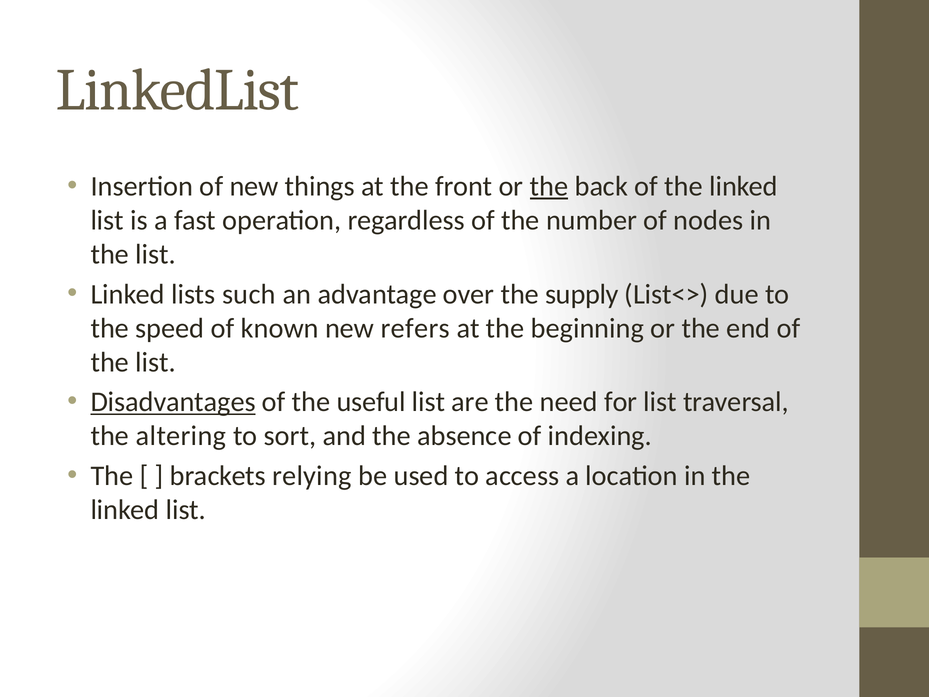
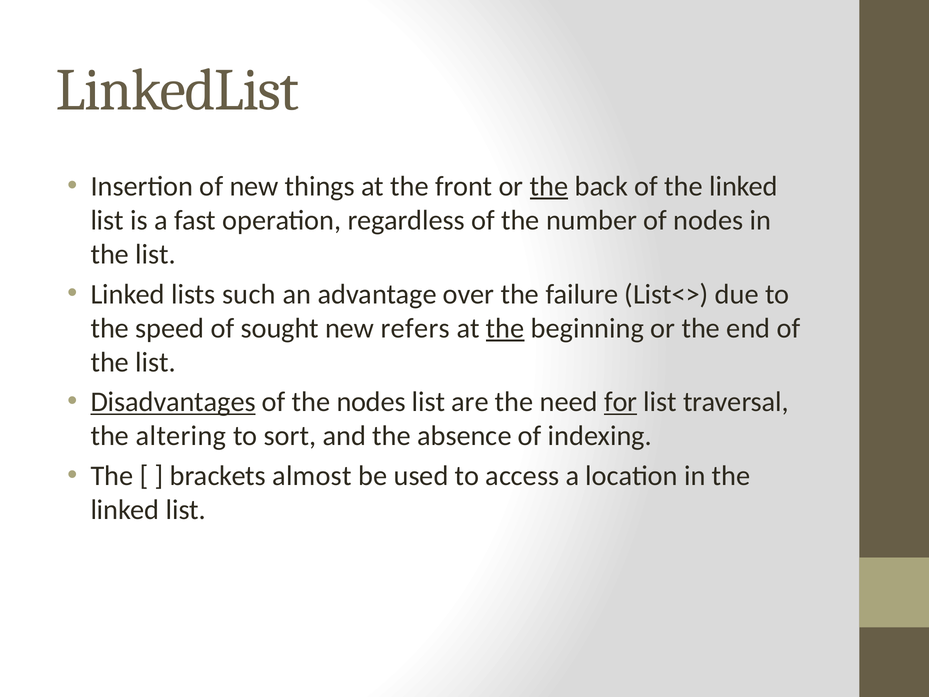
supply: supply -> failure (582, 294)
known: known -> sought (280, 328)
the underline: none -> present (505, 328)
the useful: useful -> nodes (371, 402)
for underline: none -> present (621, 402)
relying: relying -> almost (312, 476)
